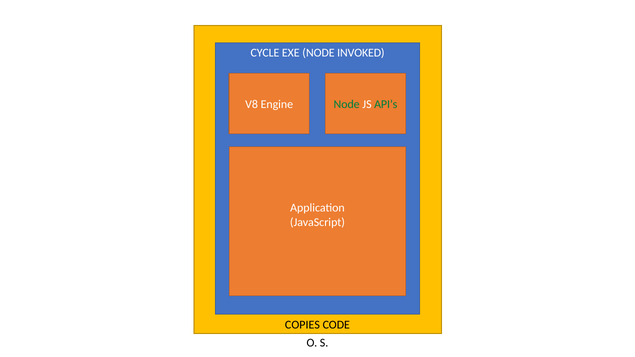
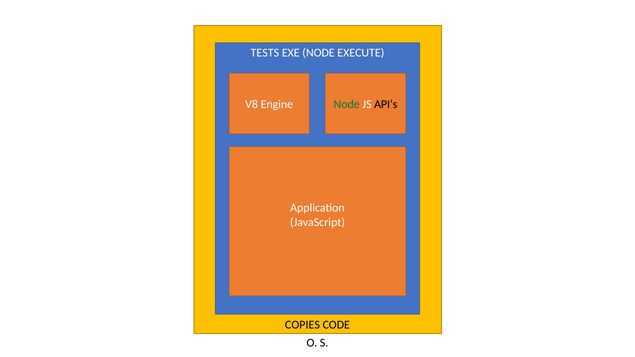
CYCLE: CYCLE -> TESTS (265, 53)
INVOKED: INVOKED -> EXECUTE (361, 53)
API’s colour: green -> black (386, 104)
